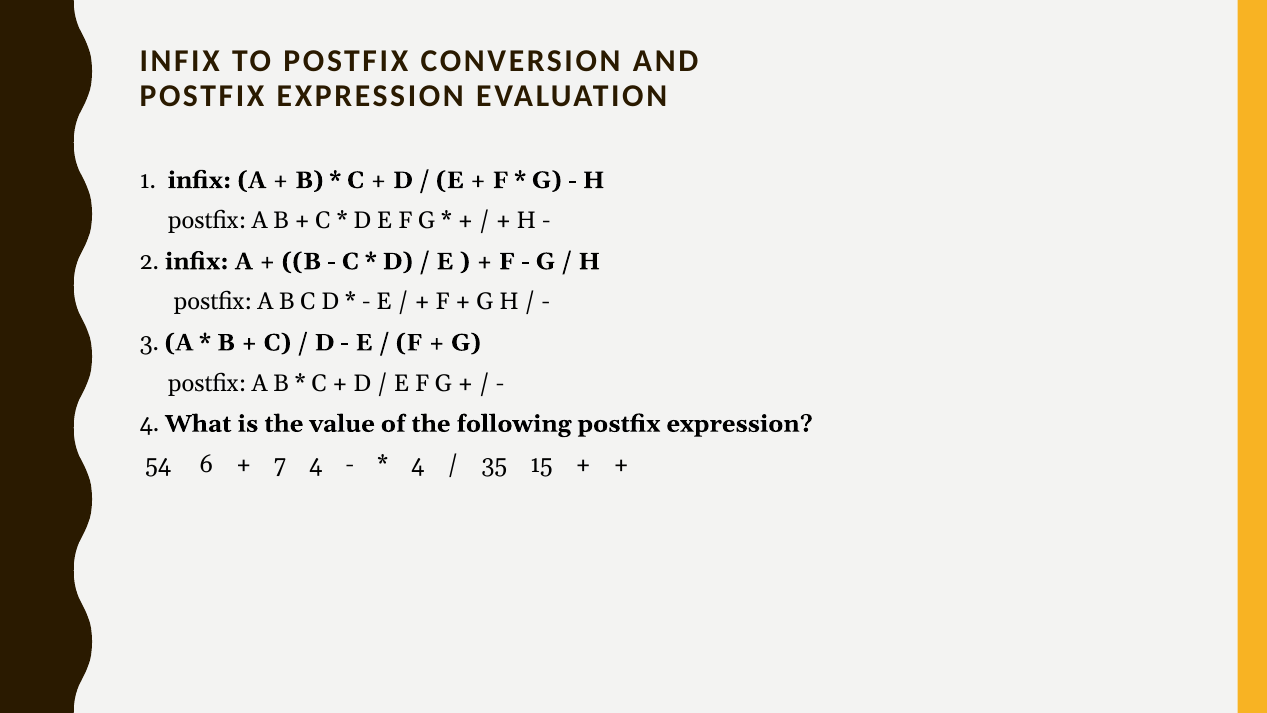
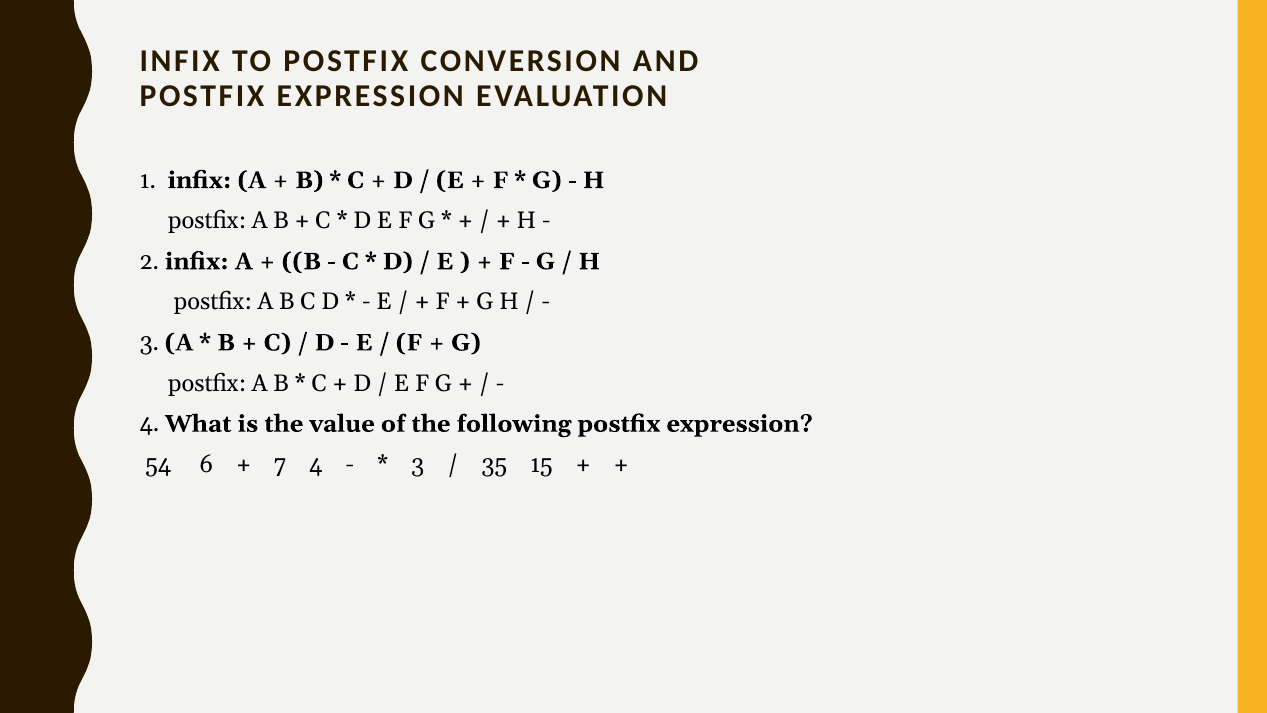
4: 4 -> 3 (418, 464)
